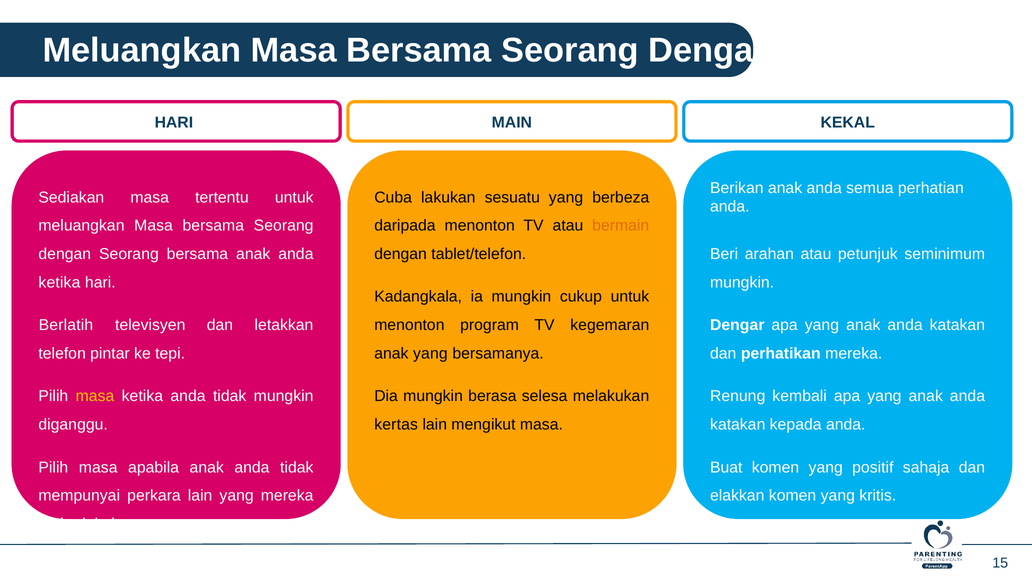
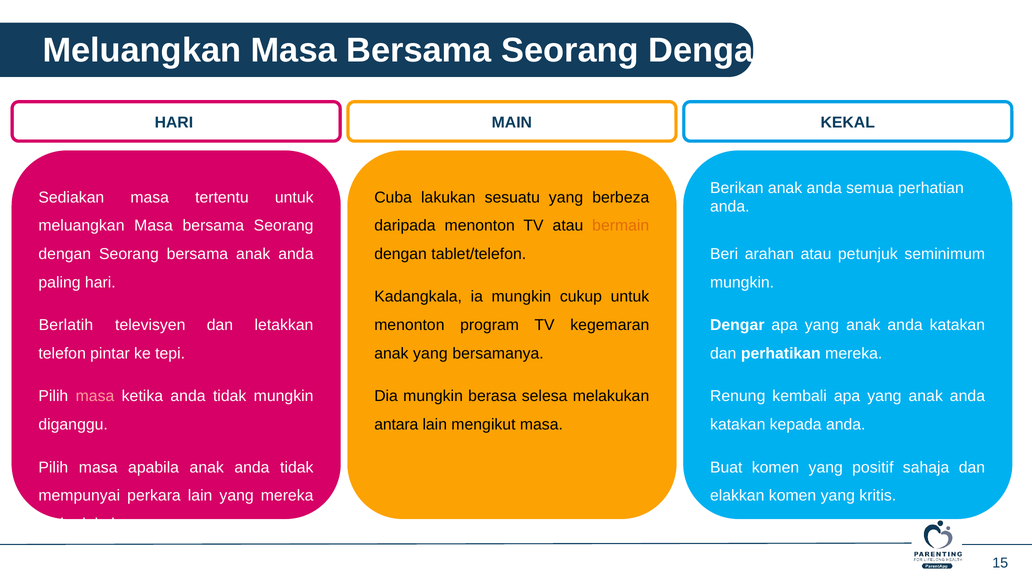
ketika: ketika -> paling (60, 283)
masa colour: yellow -> pink (95, 397)
kertas: kertas -> antara (396, 425)
